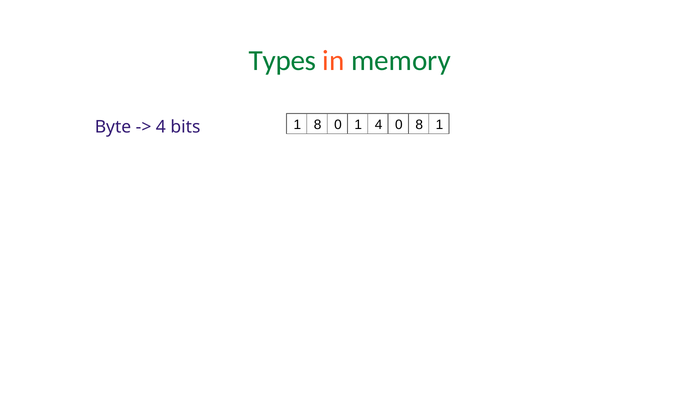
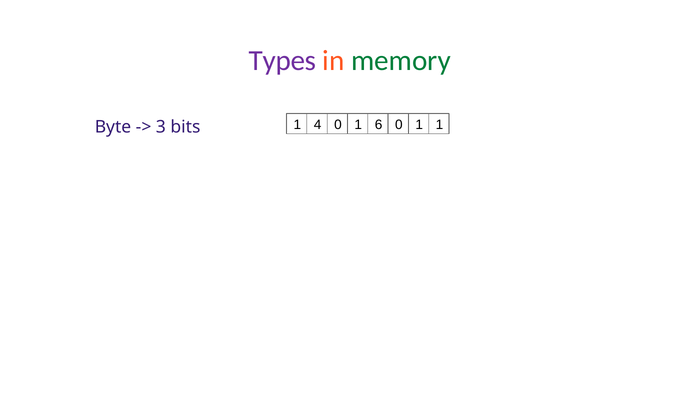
Types colour: green -> purple (282, 61)
4: 4 -> 3 (161, 127)
1 8: 8 -> 4 (318, 125)
1 4: 4 -> 6 (379, 125)
8: 8 -> 1 (419, 125)
